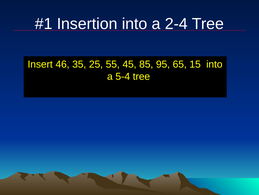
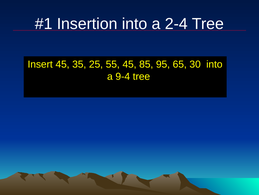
Insert 46: 46 -> 45 (62, 64)
15: 15 -> 30 (195, 64)
5-4: 5-4 -> 9-4 (123, 76)
